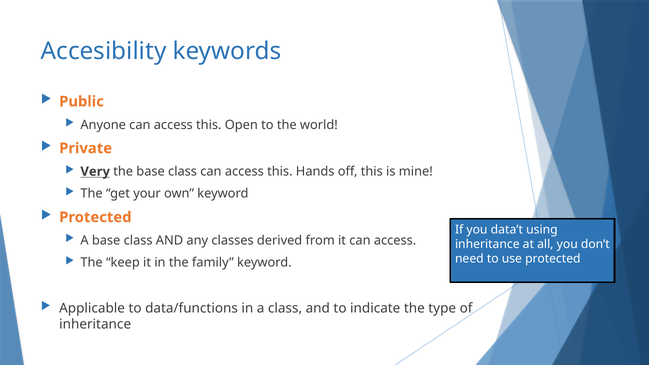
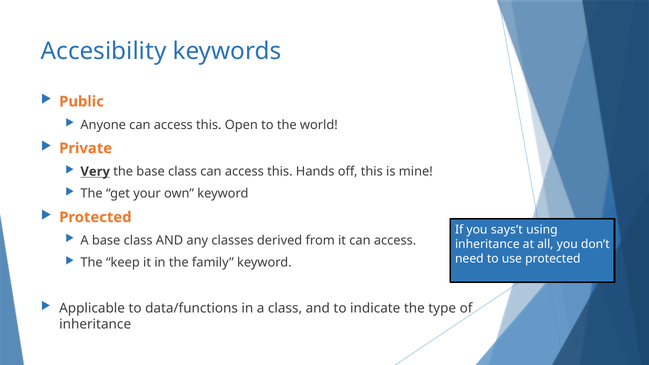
data’t: data’t -> says’t (507, 230)
